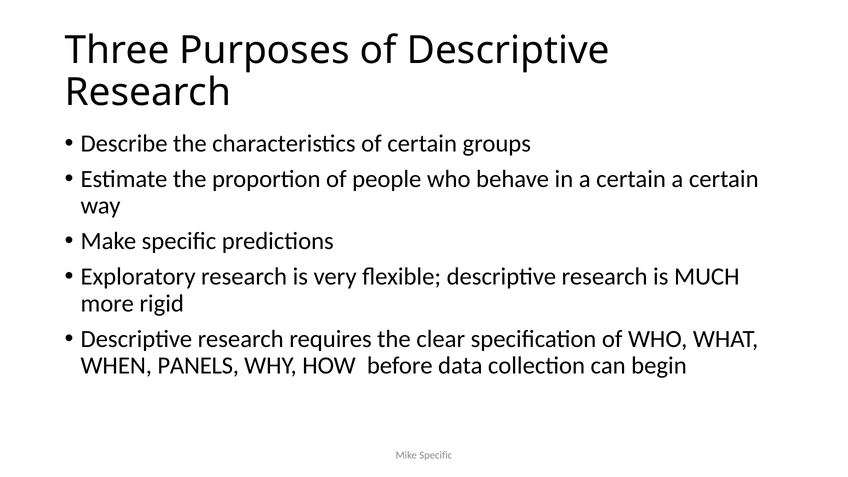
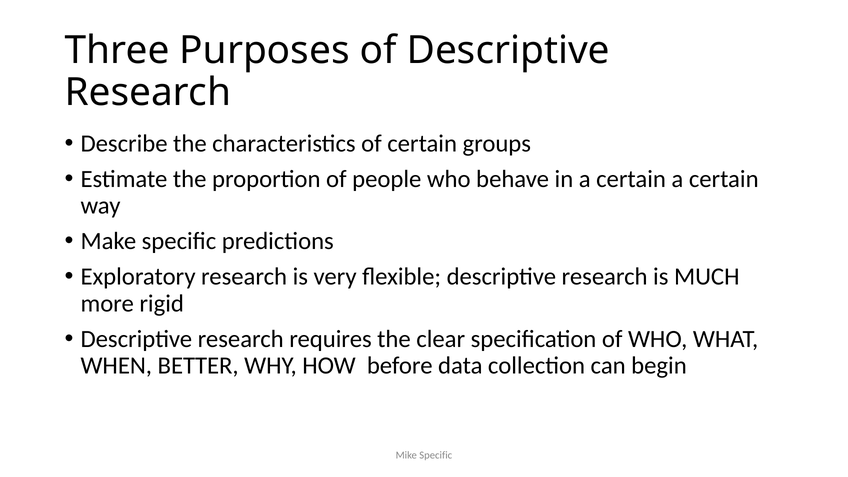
PANELS: PANELS -> BETTER (198, 366)
